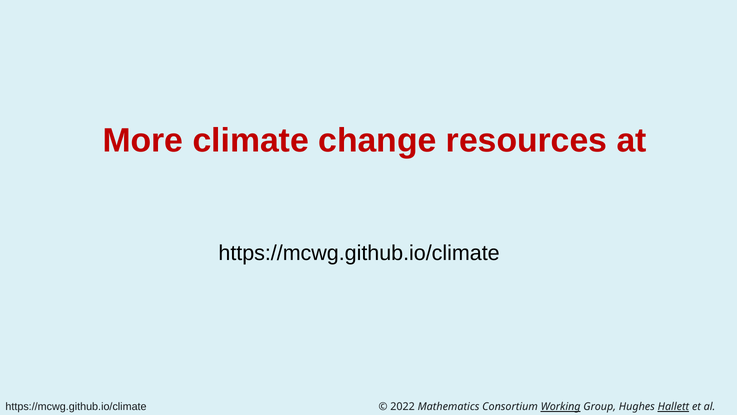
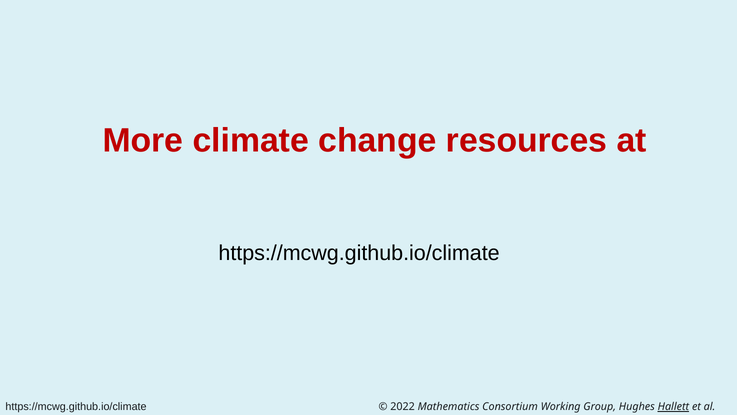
Working underline: present -> none (561, 406)
